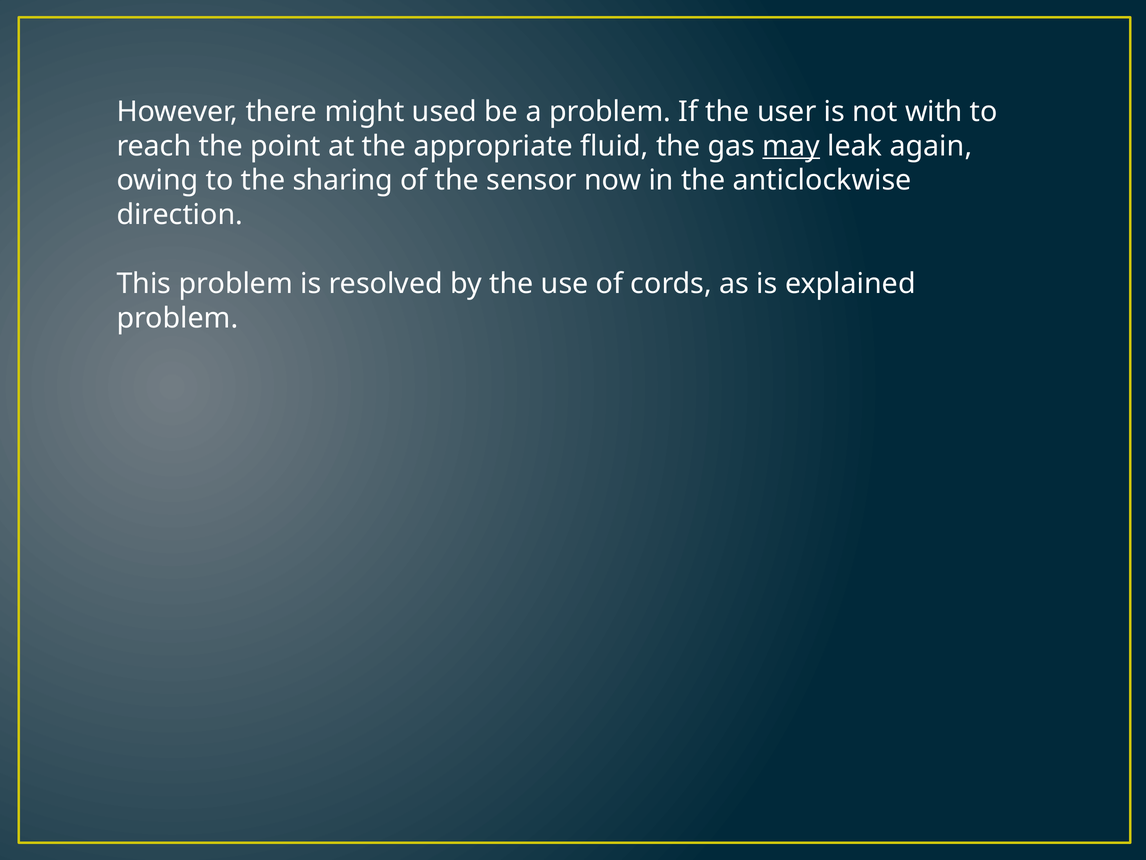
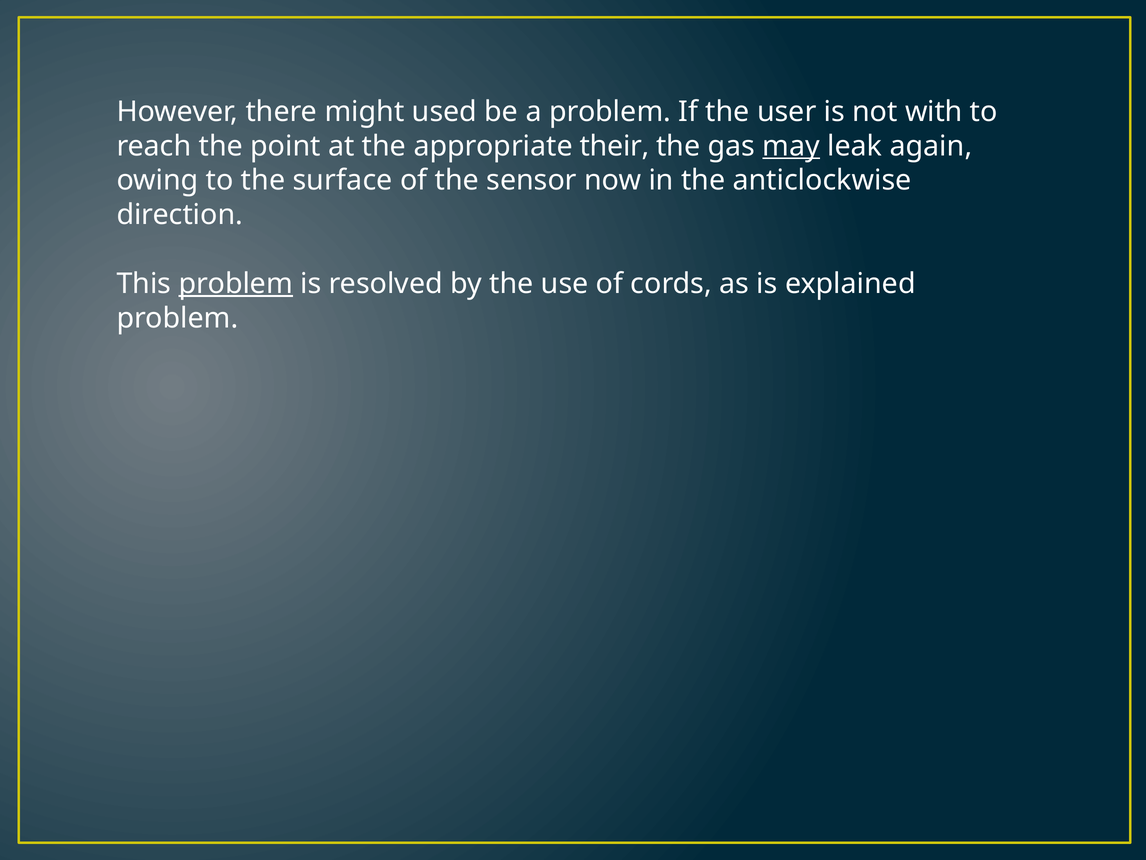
fluid: fluid -> their (615, 146)
sharing: sharing -> surface (343, 180)
problem underline: none -> present (236, 283)
